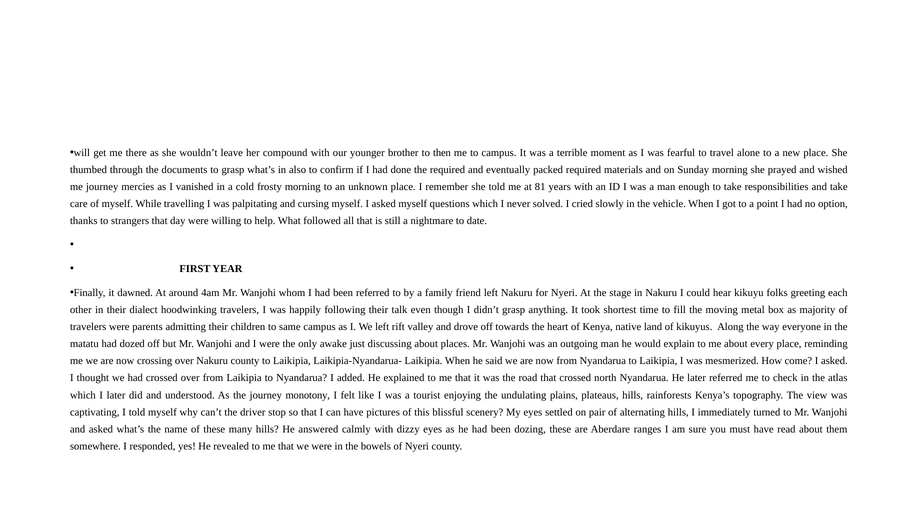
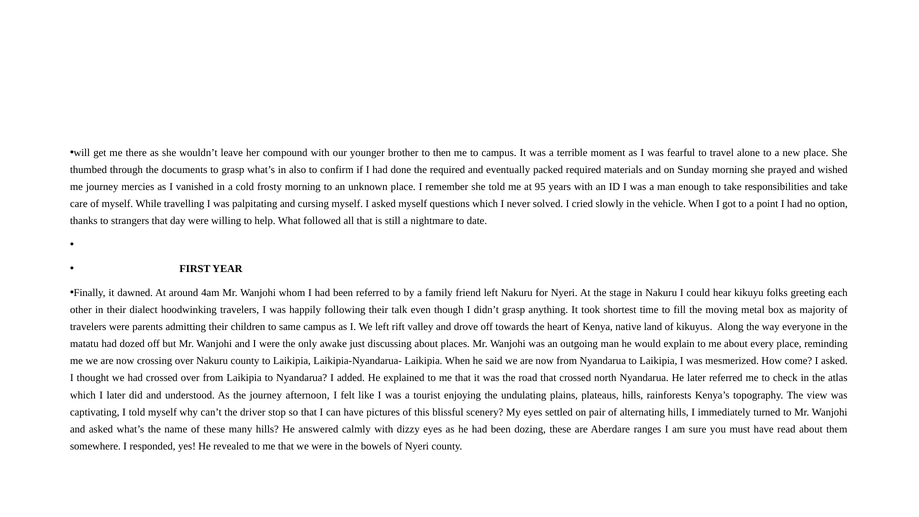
81: 81 -> 95 (540, 187)
monotony: monotony -> afternoon (308, 395)
